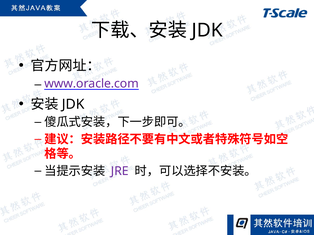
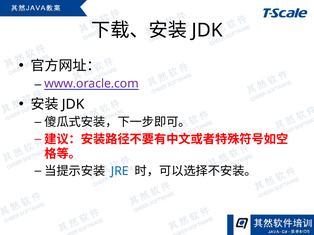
JRE colour: purple -> blue (120, 171)
